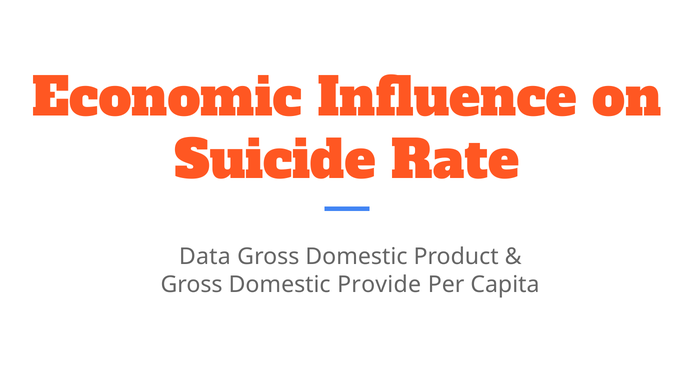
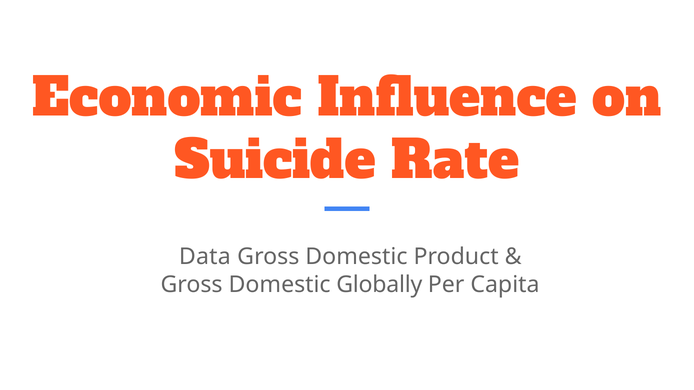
Provide: Provide -> Globally (379, 285)
